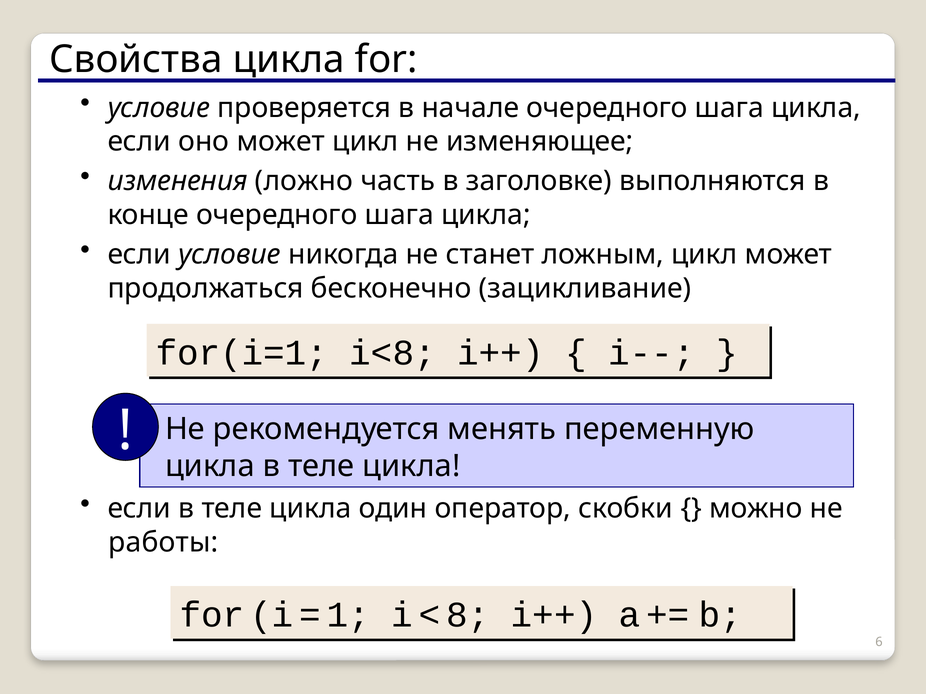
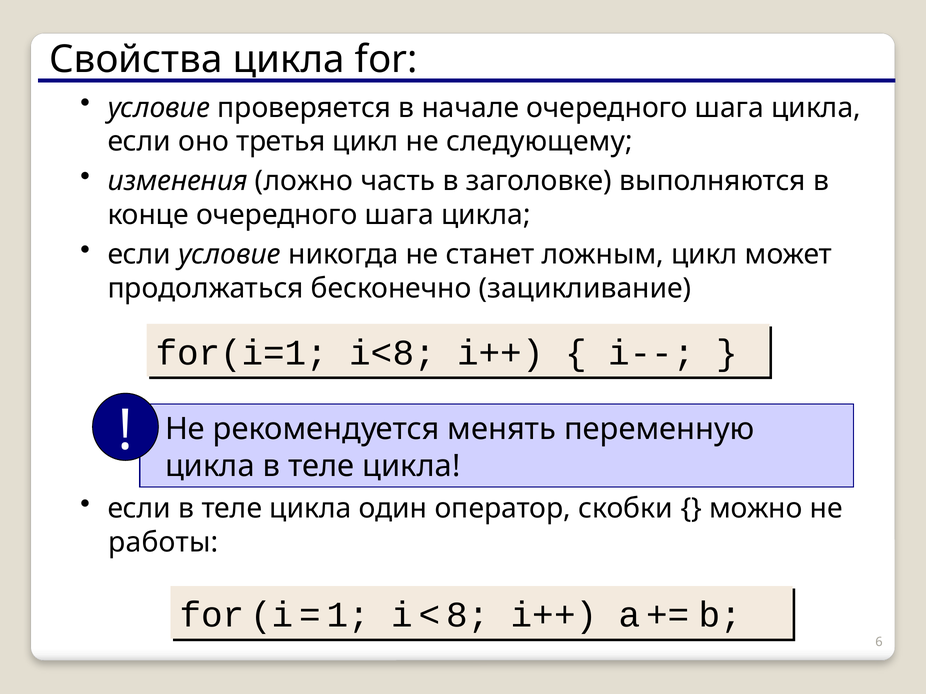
оно может: может -> третья (281, 142)
изменяющее: изменяющее -> следующему (539, 142)
